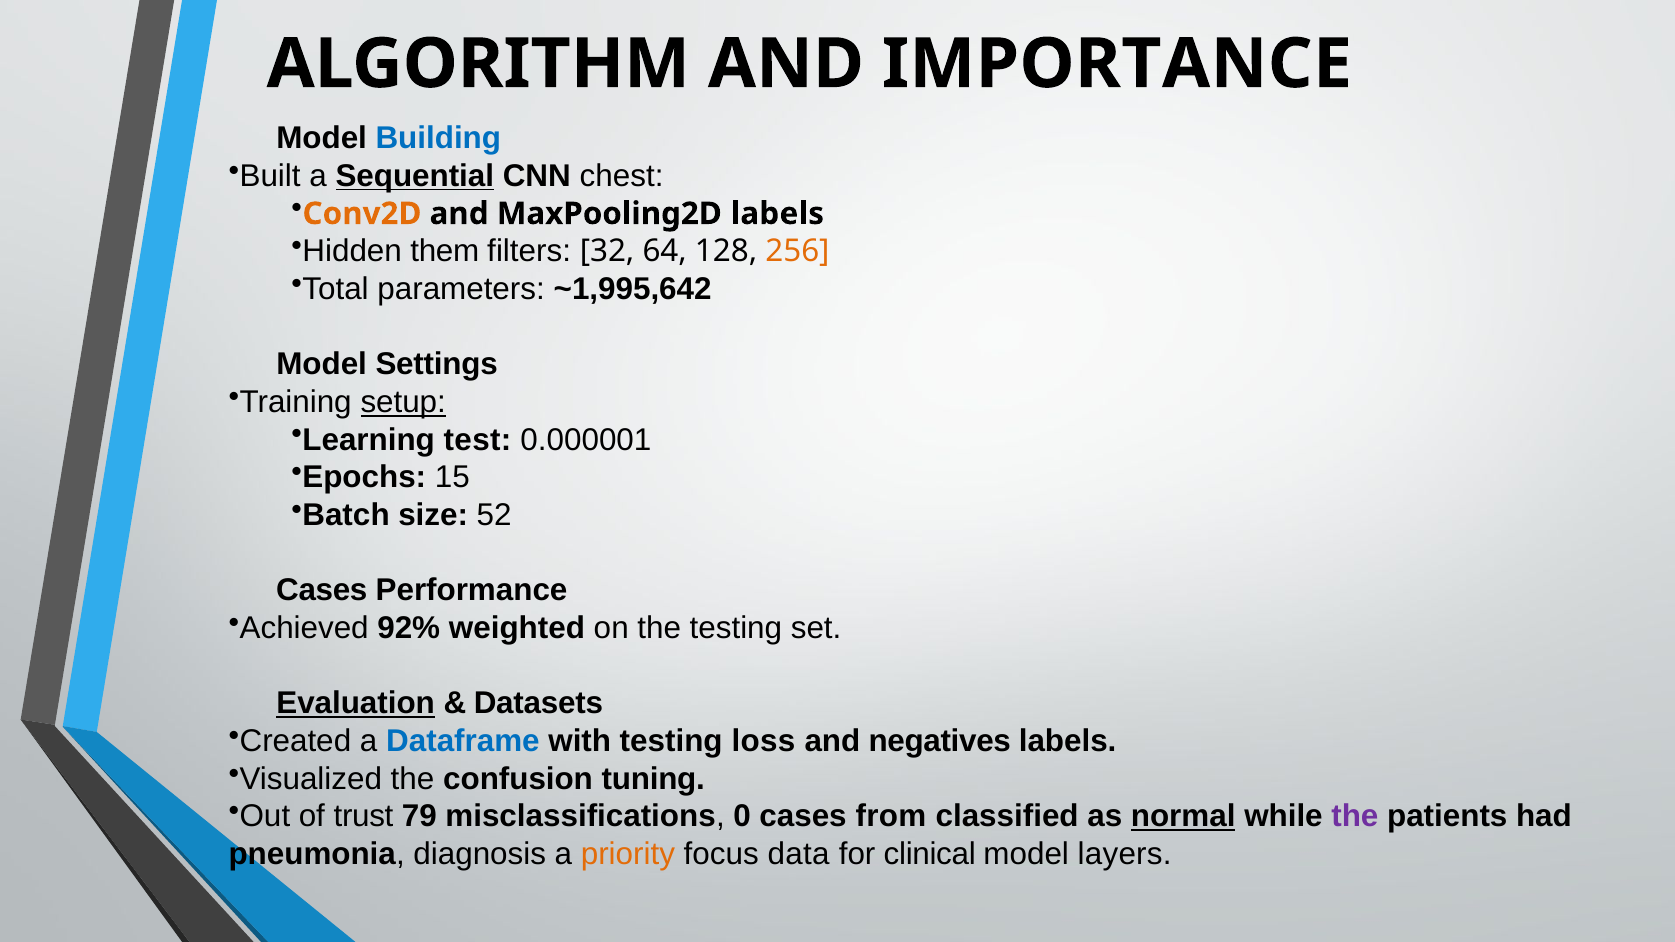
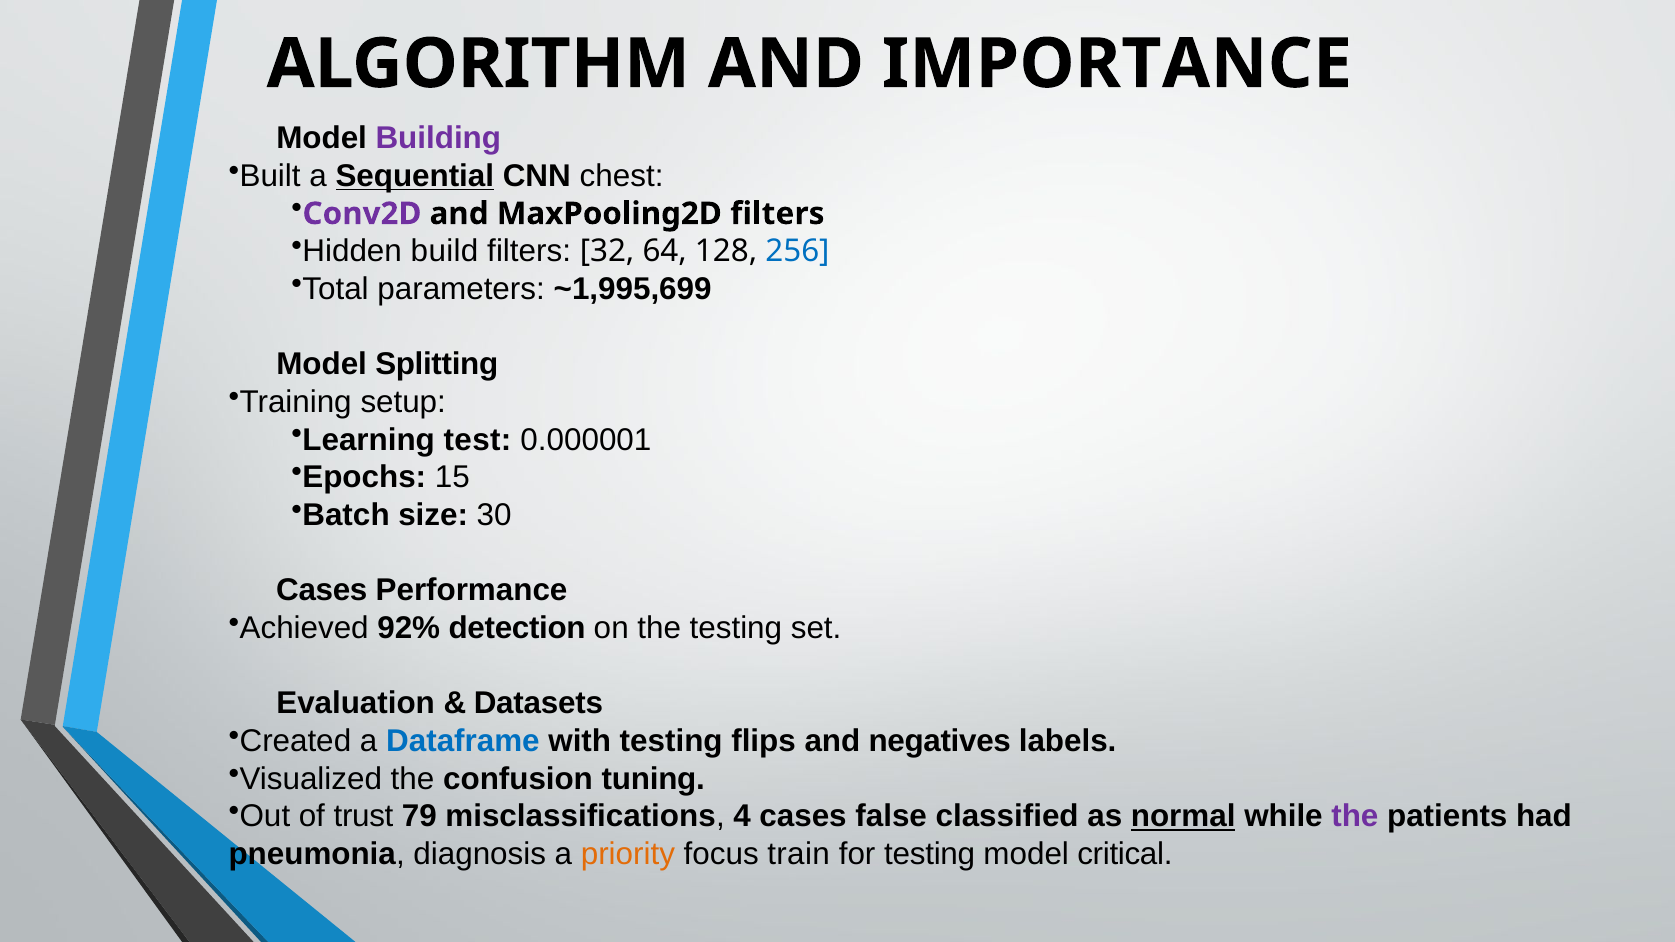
Building colour: blue -> purple (438, 138)
Conv2D colour: orange -> purple (362, 214)
MaxPooling2D labels: labels -> filters (777, 214)
them: them -> build (445, 251)
256 colour: orange -> blue (797, 251)
~1,995,642: ~1,995,642 -> ~1,995,699 (633, 289)
Settings: Settings -> Splitting (437, 364)
setup underline: present -> none (403, 402)
52: 52 -> 30 (494, 515)
weighted: weighted -> detection (517, 628)
Evaluation underline: present -> none (356, 704)
loss: loss -> flips (764, 741)
0: 0 -> 4 (742, 817)
from: from -> false (891, 817)
data: data -> train (799, 854)
for clinical: clinical -> testing (930, 854)
layers: layers -> critical (1125, 854)
